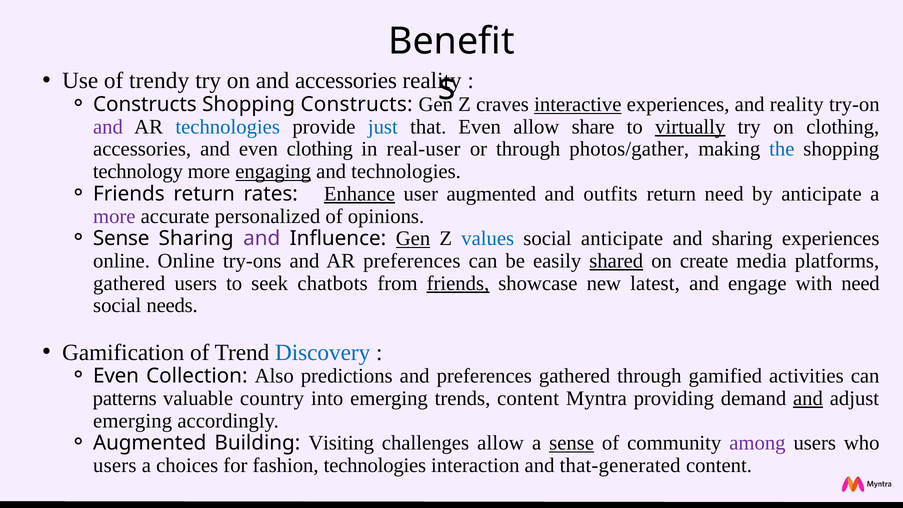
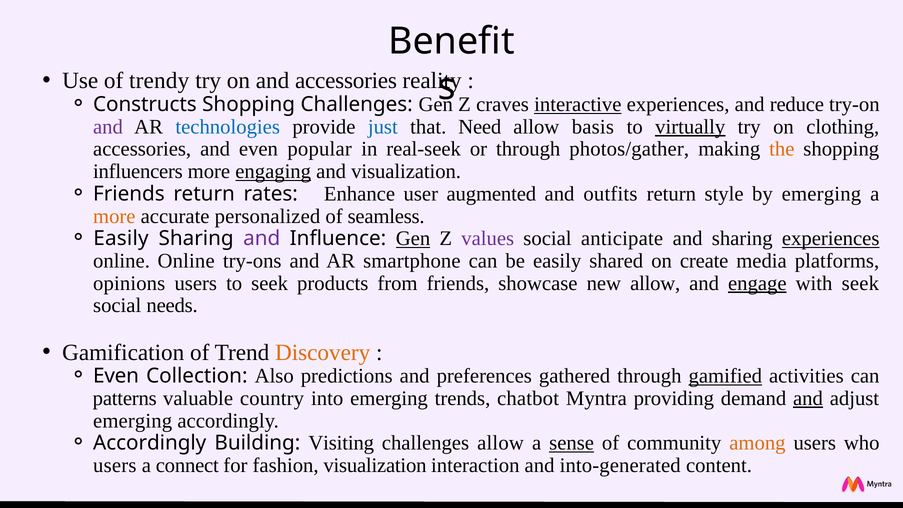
Shopping Constructs: Constructs -> Challenges (357, 104)
and reality: reality -> reduce (797, 104)
that Even: Even -> Need (480, 127)
share: share -> basis (593, 127)
even clothing: clothing -> popular (320, 149)
real-user: real-user -> real-seek (424, 149)
the colour: blue -> orange (782, 149)
technology: technology -> influencers (138, 171)
and technologies: technologies -> visualization (406, 171)
Enhance underline: present -> none (359, 194)
return need: need -> style (724, 194)
by anticipate: anticipate -> emerging (821, 194)
more colour: purple -> orange (114, 216)
opinions: opinions -> seamless (386, 216)
Sense: Sense -> Easily (121, 239)
values colour: blue -> purple (488, 239)
experiences underline: none -> present (831, 239)
AR preferences: preferences -> smartphone (412, 261)
shared underline: present -> none (616, 261)
gathered: gathered -> opinions (129, 283)
chatbots: chatbots -> products (333, 283)
friends underline: present -> none (458, 283)
new latest: latest -> allow (655, 283)
engage underline: none -> present (757, 283)
with need: need -> seek (860, 283)
Discovery colour: blue -> orange (323, 352)
gamified underline: none -> present (725, 376)
trends content: content -> chatbot (528, 398)
Augmented: Augmented -> Accordingly (150, 443)
among colour: purple -> orange (757, 443)
choices: choices -> connect (187, 465)
fashion technologies: technologies -> visualization (375, 465)
that-generated: that-generated -> into-generated (620, 465)
